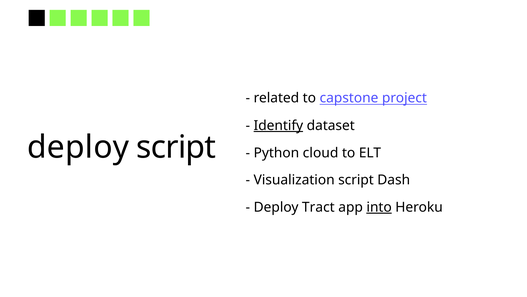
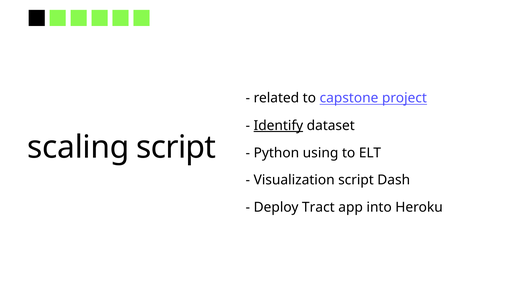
deploy: deploy -> scaling (78, 147)
cloud: cloud -> using (321, 153)
into underline: present -> none (379, 207)
